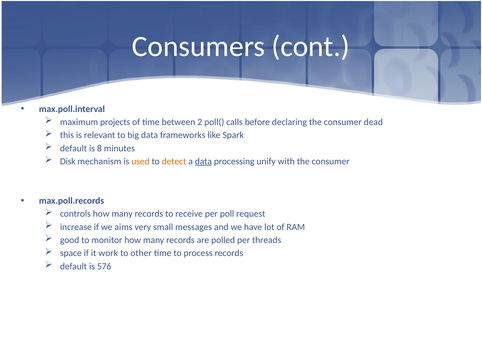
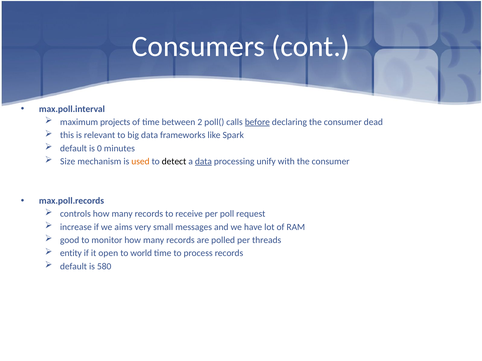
before underline: none -> present (257, 122)
8: 8 -> 0 (99, 149)
Disk: Disk -> Size (68, 162)
detect colour: orange -> black (174, 162)
space: space -> entity (71, 254)
work: work -> open (108, 254)
other: other -> world (141, 254)
576: 576 -> 580 (104, 267)
